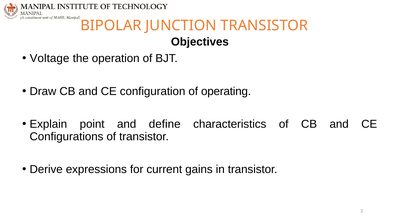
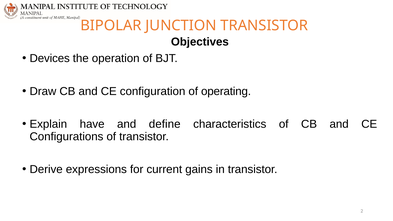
Voltage: Voltage -> Devices (50, 58)
point: point -> have (92, 124)
